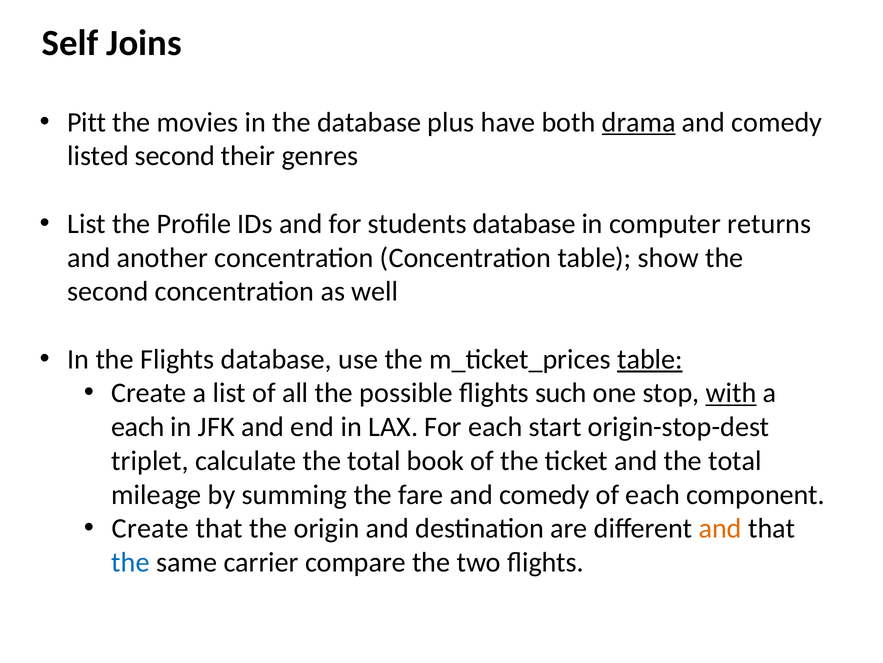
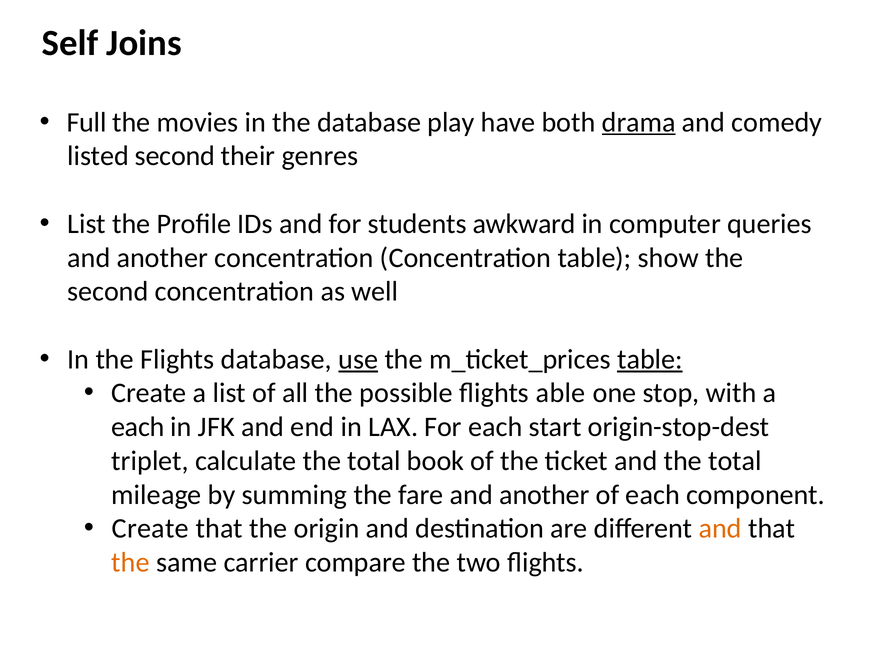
Pitt: Pitt -> Full (87, 122)
plus: plus -> play (451, 122)
students database: database -> awkward (524, 224)
returns: returns -> queries (769, 224)
use underline: none -> present (358, 359)
such: such -> able (561, 393)
with underline: present -> none (731, 393)
fare and comedy: comedy -> another (544, 494)
the colour: blue -> orange (131, 562)
